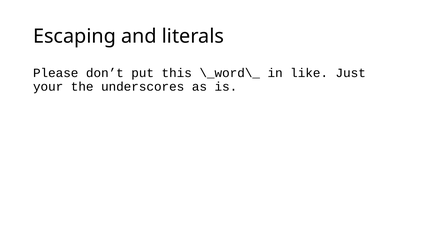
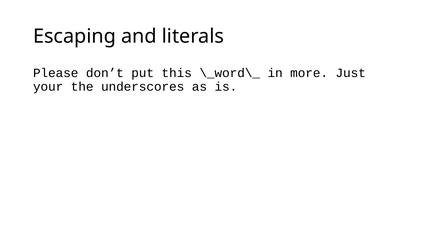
like: like -> more (309, 73)
